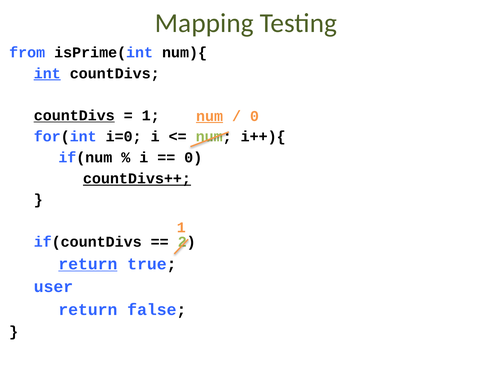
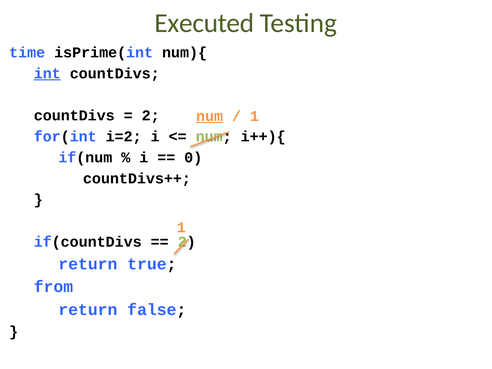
Mapping: Mapping -> Executed (204, 23)
from: from -> time (27, 52)
countDivs underline: present -> none (74, 116)
1: 1 -> 2 (151, 116)
0: 0 -> 1 (254, 116)
i=0: i=0 -> i=2 (124, 137)
countDivs++ underline: present -> none (137, 179)
return underline: present -> none (88, 264)
user: user -> from (53, 287)
